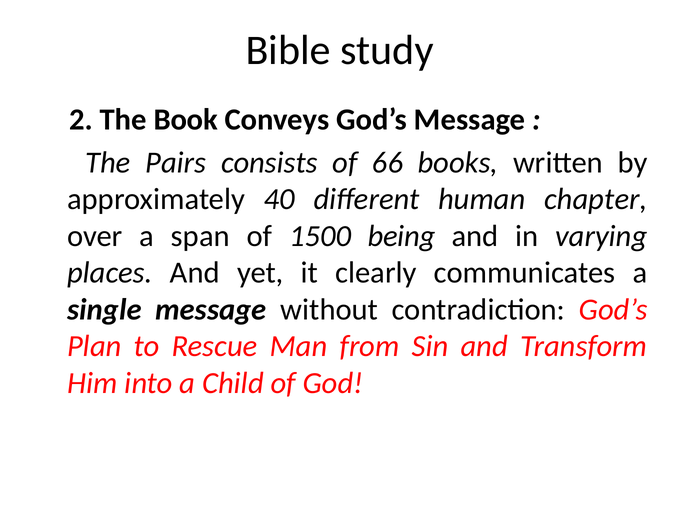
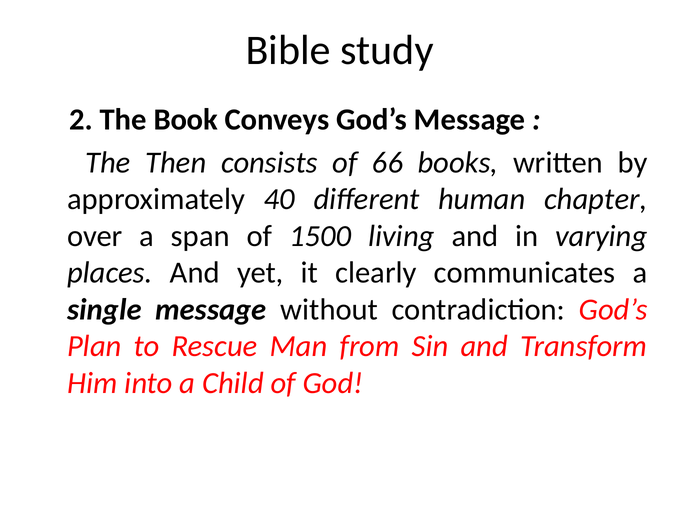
Pairs: Pairs -> Then (176, 162)
being: being -> living (401, 236)
